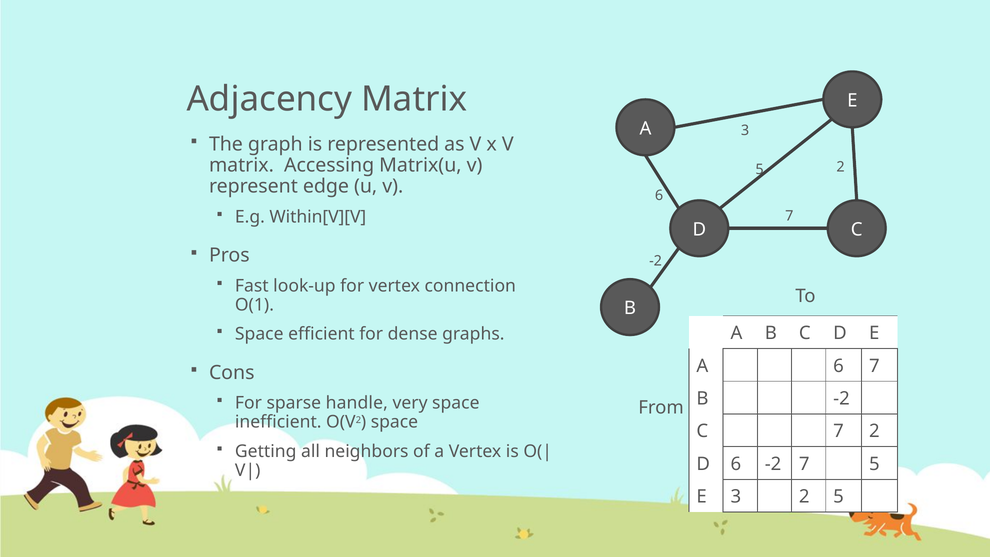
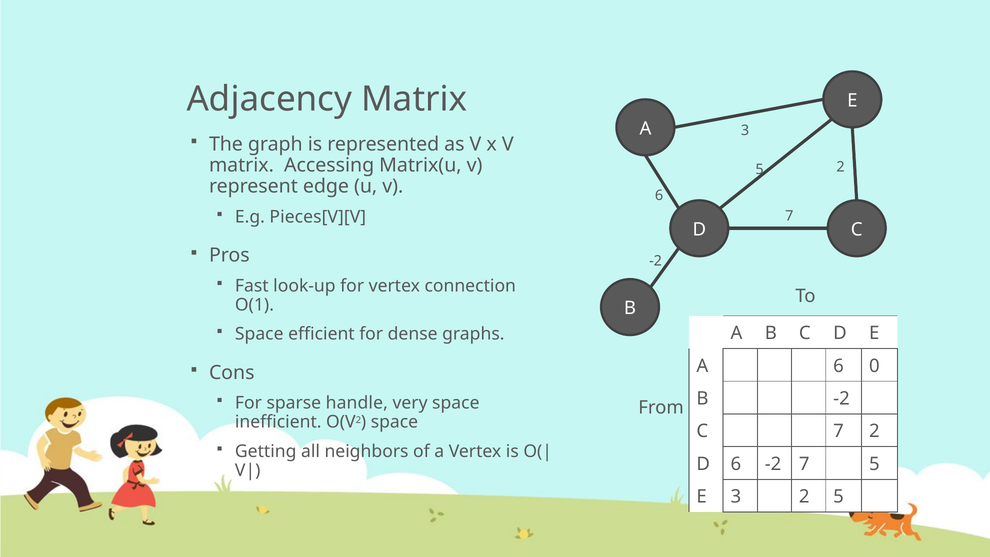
Within[V][V: Within[V][V -> Pieces[V][V (318, 217)
6 7: 7 -> 0 (874, 366)
